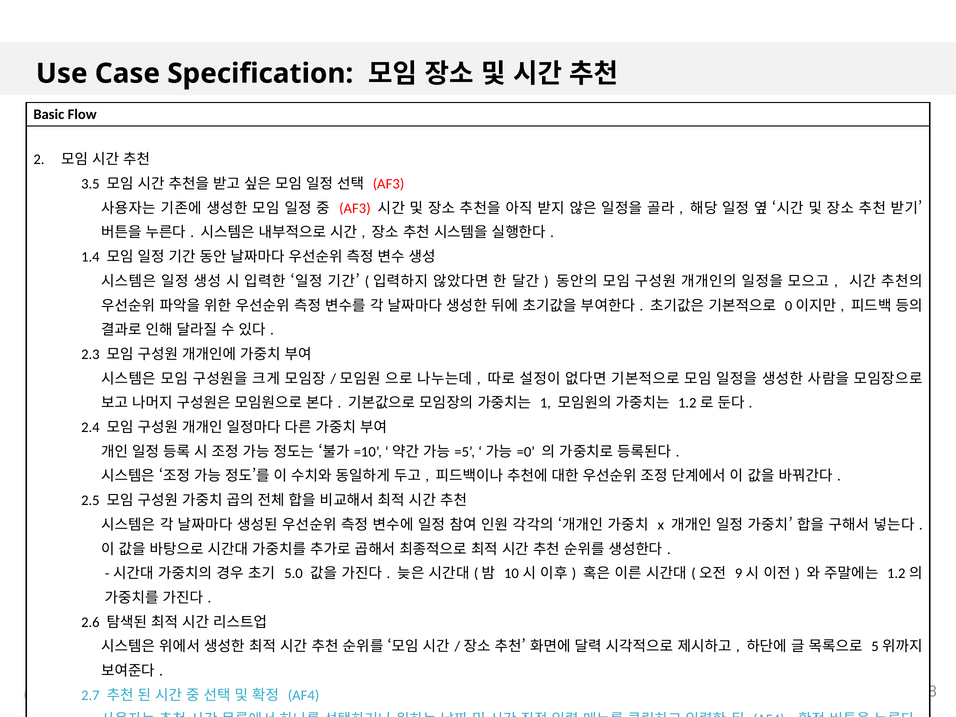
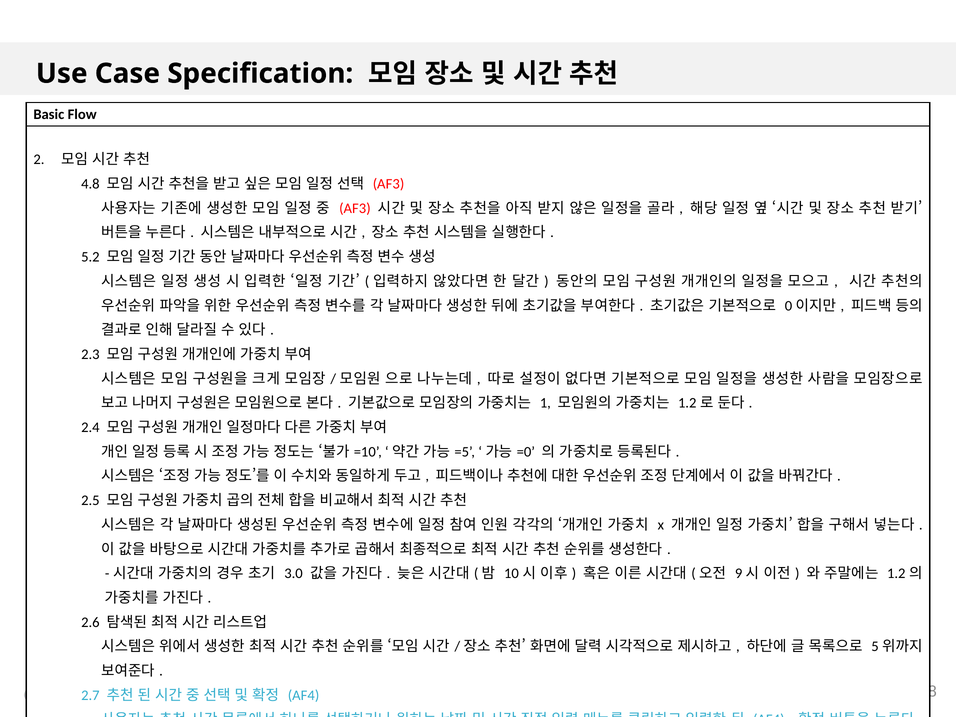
3.5: 3.5 -> 4.8 (90, 184)
1.4: 1.4 -> 5.2 (90, 257)
5.0: 5.0 -> 3.0 (294, 574)
